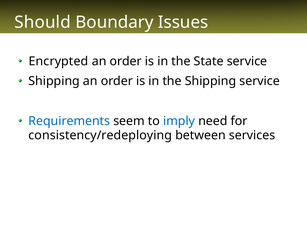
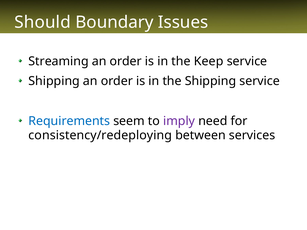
Encrypted: Encrypted -> Streaming (59, 61)
State: State -> Keep (209, 61)
imply colour: blue -> purple (179, 121)
